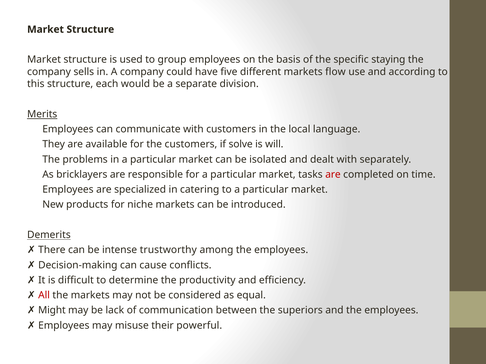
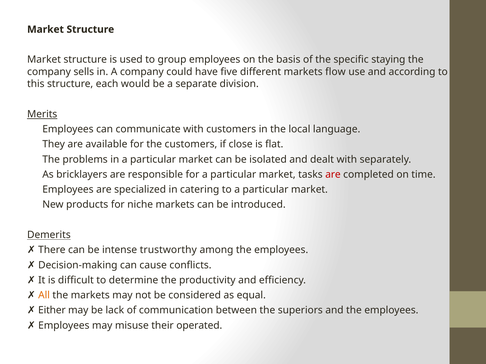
solve: solve -> close (241, 144)
will: will -> flat (274, 144)
All colour: red -> orange (44, 296)
Might: Might -> Either (52, 311)
powerful: powerful -> operated (199, 326)
